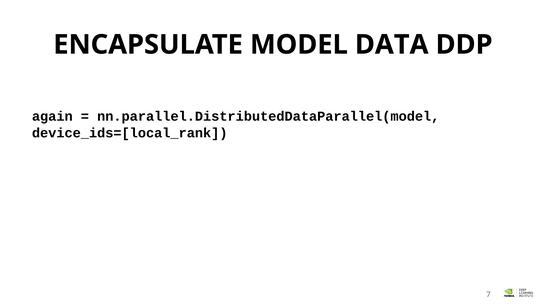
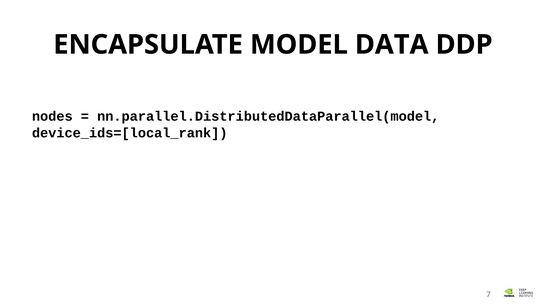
again: again -> nodes (52, 117)
